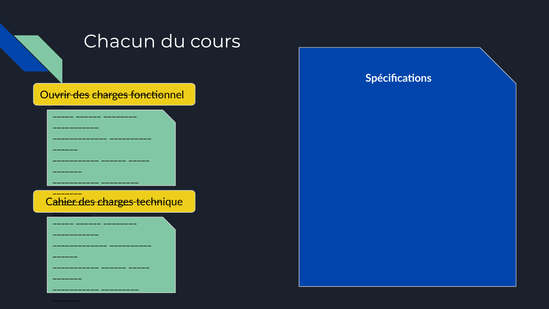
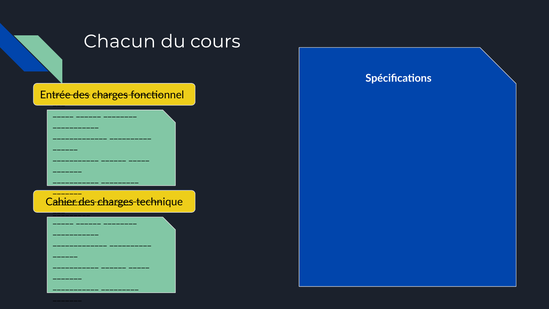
Ouvrir: Ouvrir -> Entrée (55, 95)
